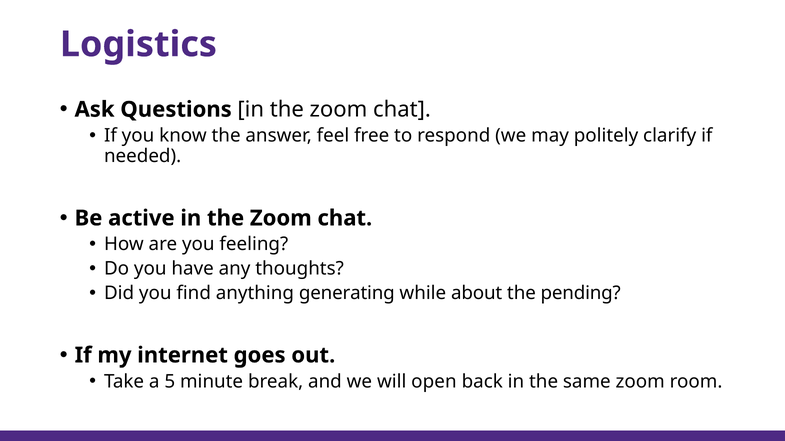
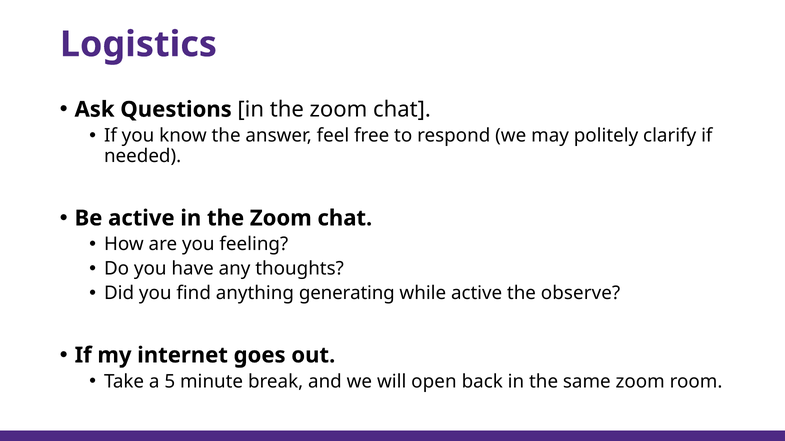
while about: about -> active (477, 293)
pending: pending -> observe (581, 293)
